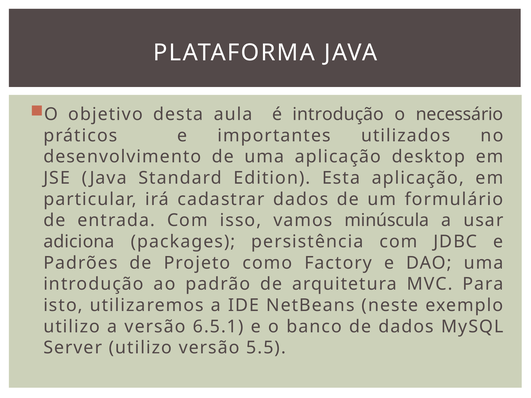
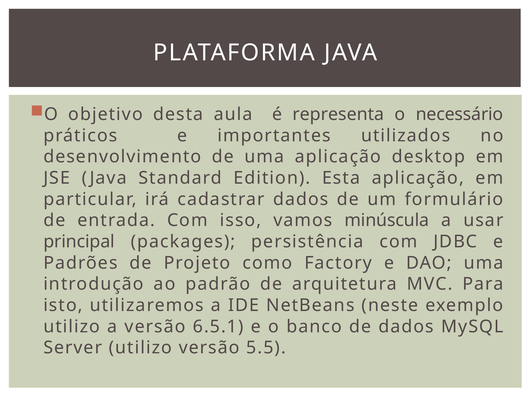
é introdução: introdução -> representa (338, 114)
adiciona: adiciona -> principal (79, 242)
